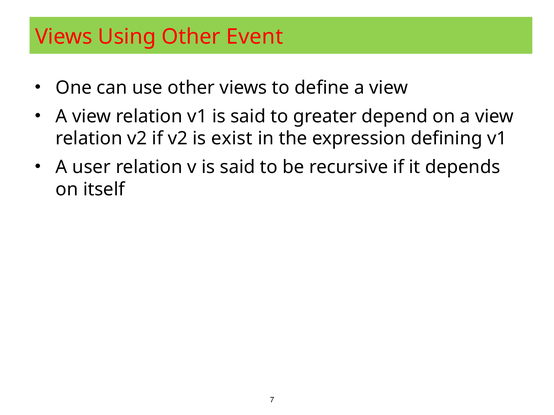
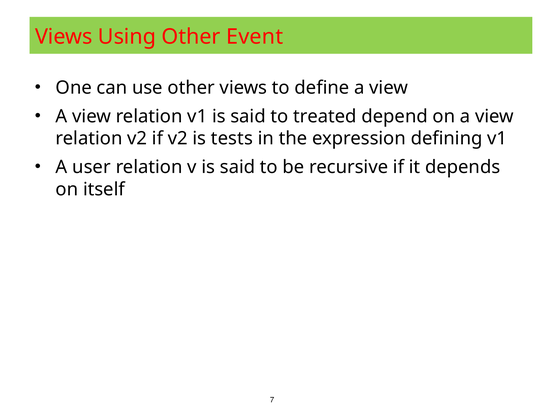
greater: greater -> treated (325, 117)
exist: exist -> tests (232, 139)
